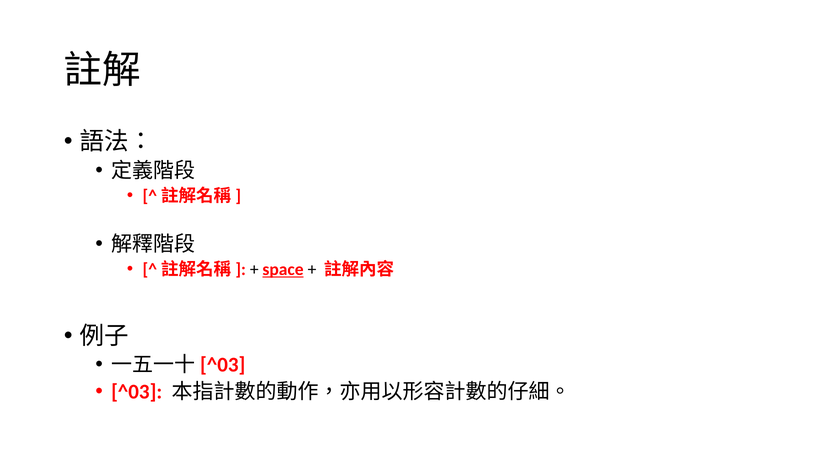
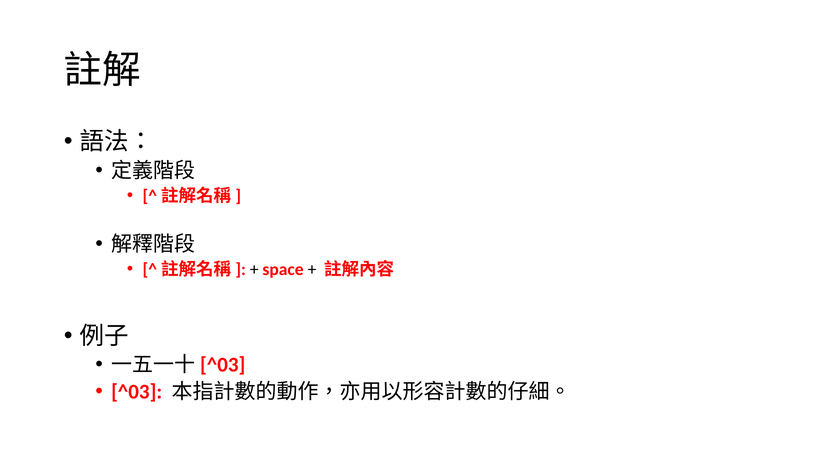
space underline: present -> none (283, 269)
